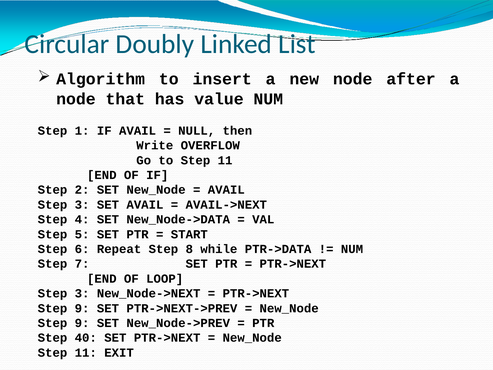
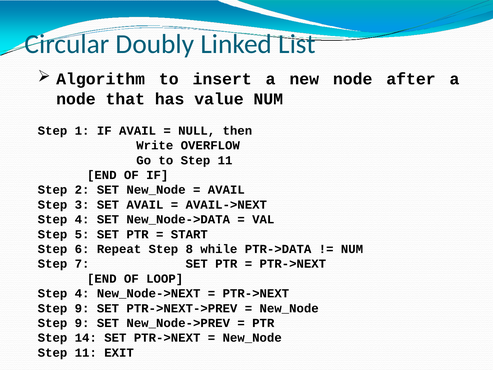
3: 3 -> 4 (82, 293)
40: 40 -> 14 (86, 338)
